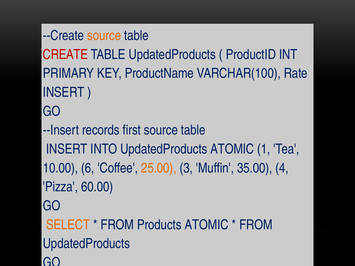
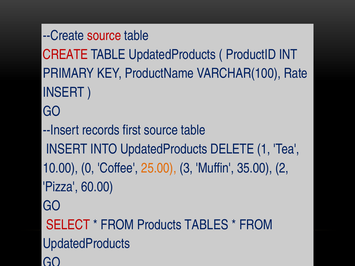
source colour: orange -> red (104, 36)
UpdatedProducts ATOMIC: ATOMIC -> DELETE (232, 149)
6: 6 -> 0 (88, 168)
4: 4 -> 2 (282, 168)
SELECT colour: orange -> red (68, 225)
Products ATOMIC: ATOMIC -> TABLES (207, 225)
